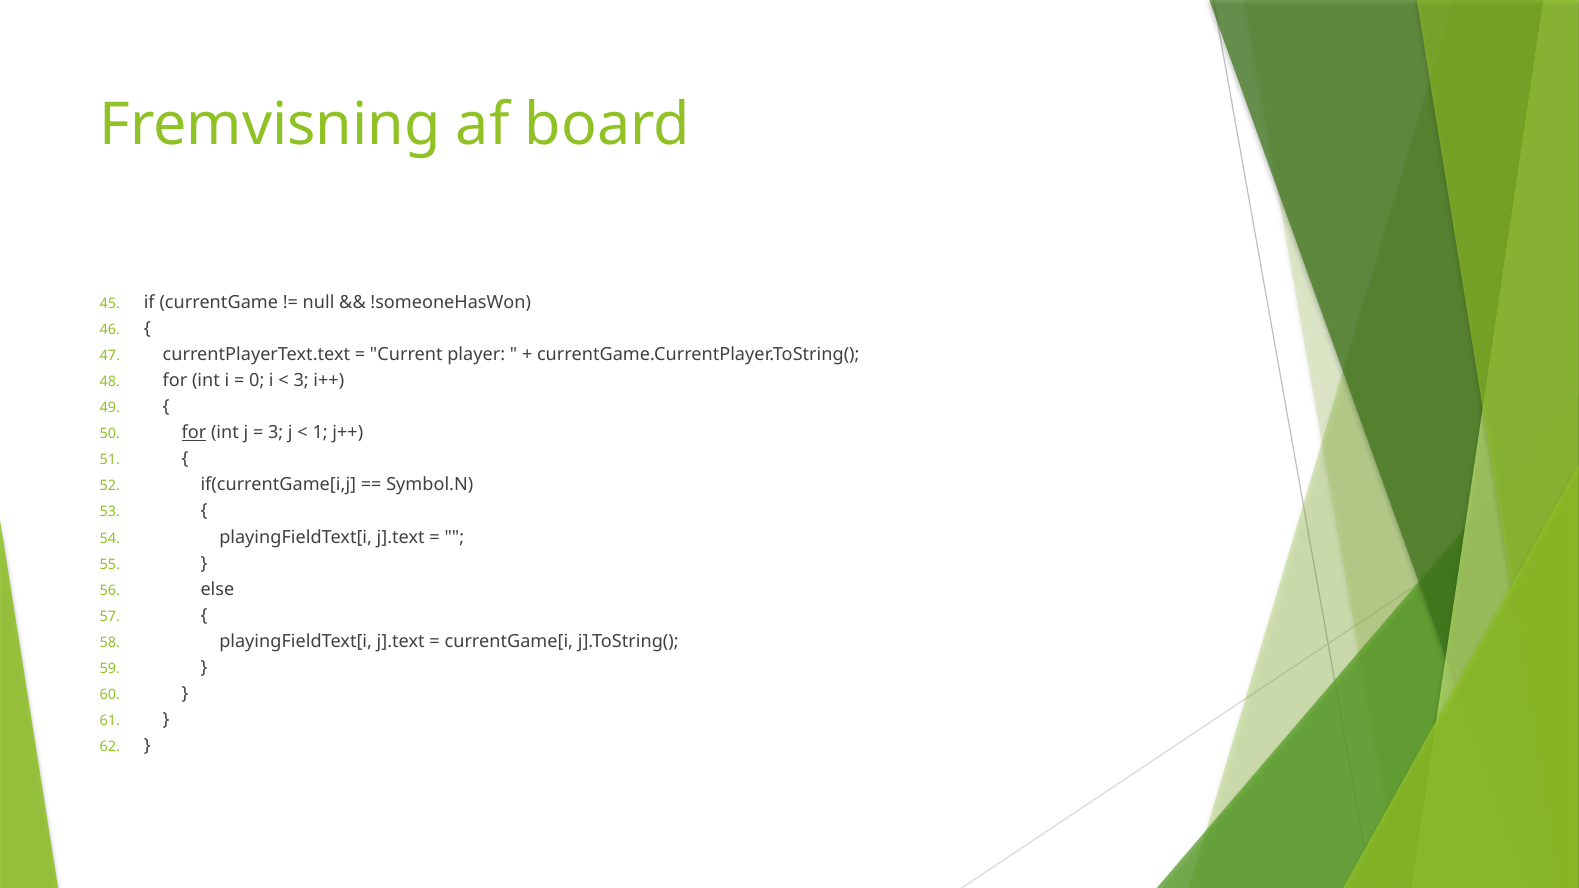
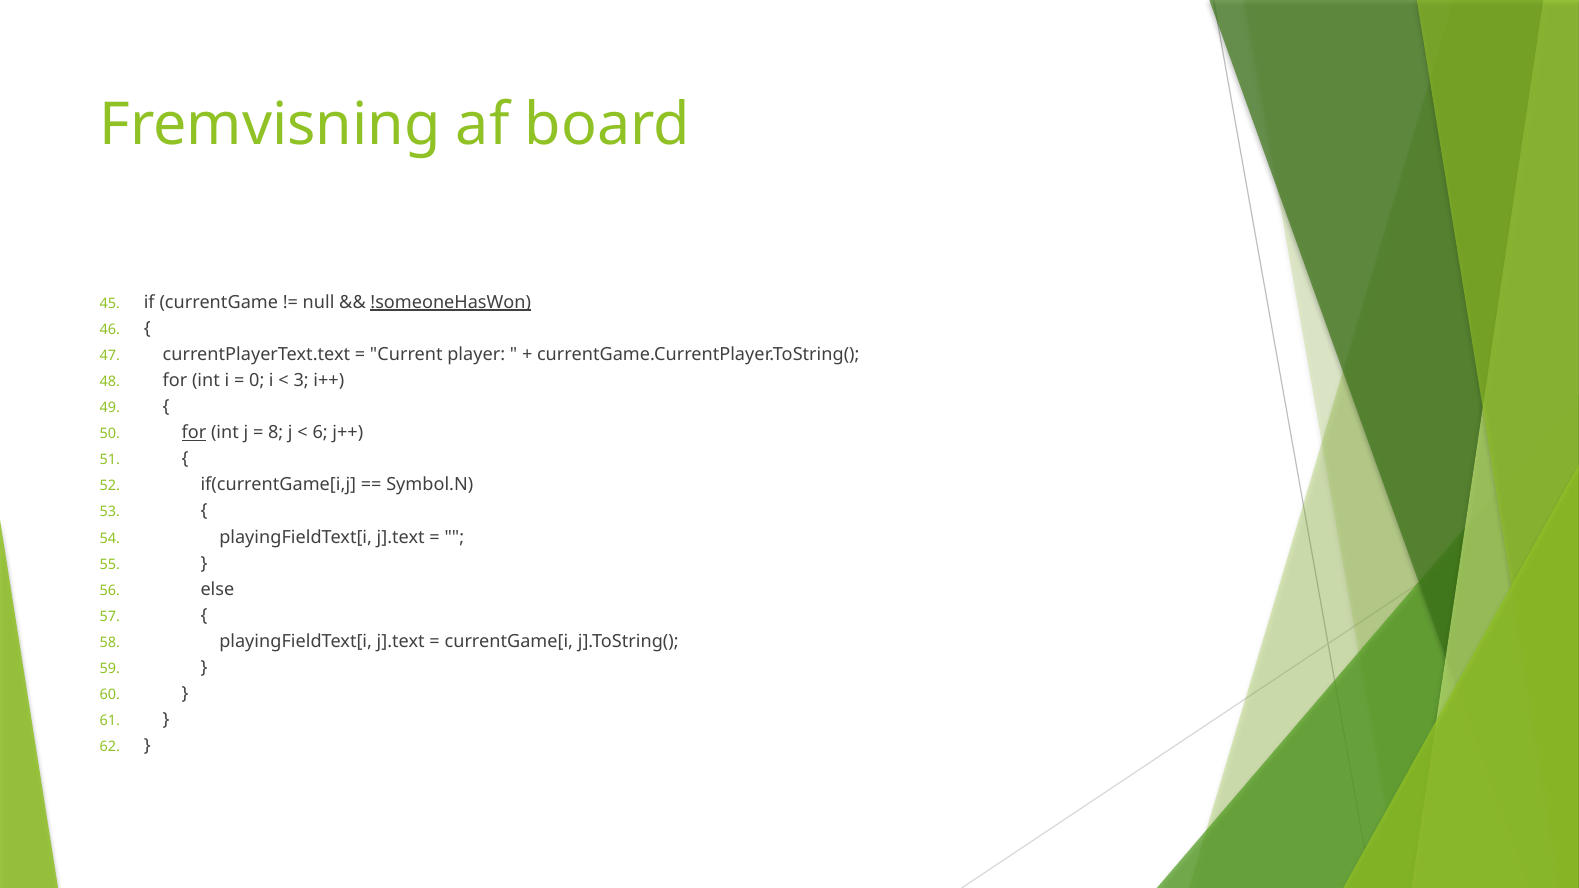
!someoneHasWon underline: none -> present (451, 302)
3: 3 -> 8 (276, 433)
1: 1 -> 6 (320, 433)
